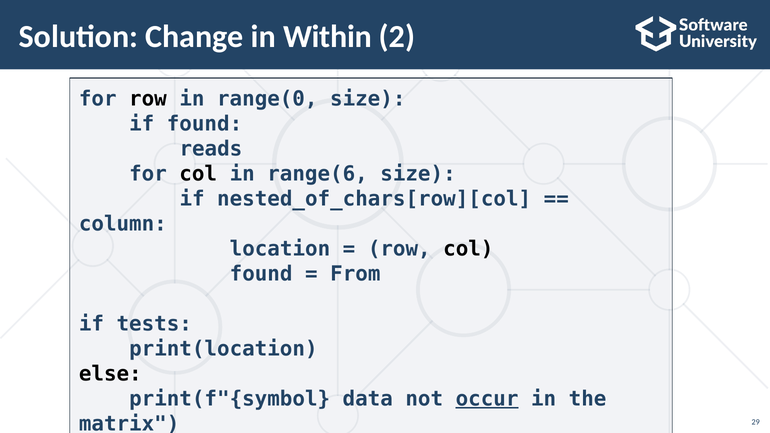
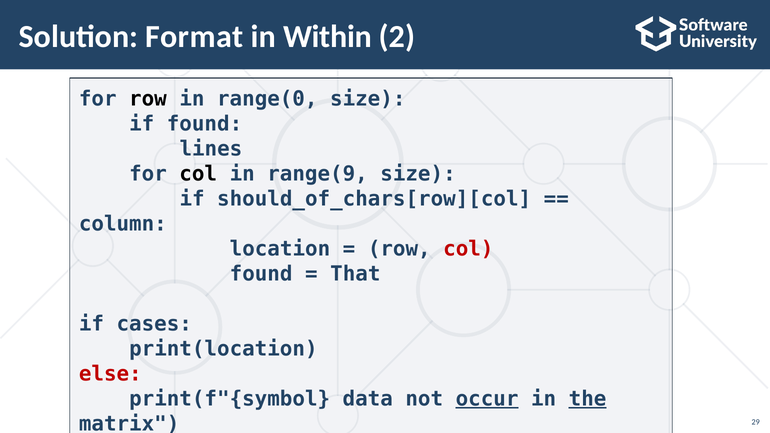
Change: Change -> Format (194, 36)
reads: reads -> lines (211, 149)
range(6: range(6 -> range(9 (318, 174)
nested_of_chars[row][col: nested_of_chars[row][col -> should_of_chars[row][col (374, 199)
col colour: black -> red (468, 249)
From: From -> That (355, 274)
tests: tests -> cases (154, 324)
else colour: black -> red (110, 374)
the underline: none -> present (588, 399)
